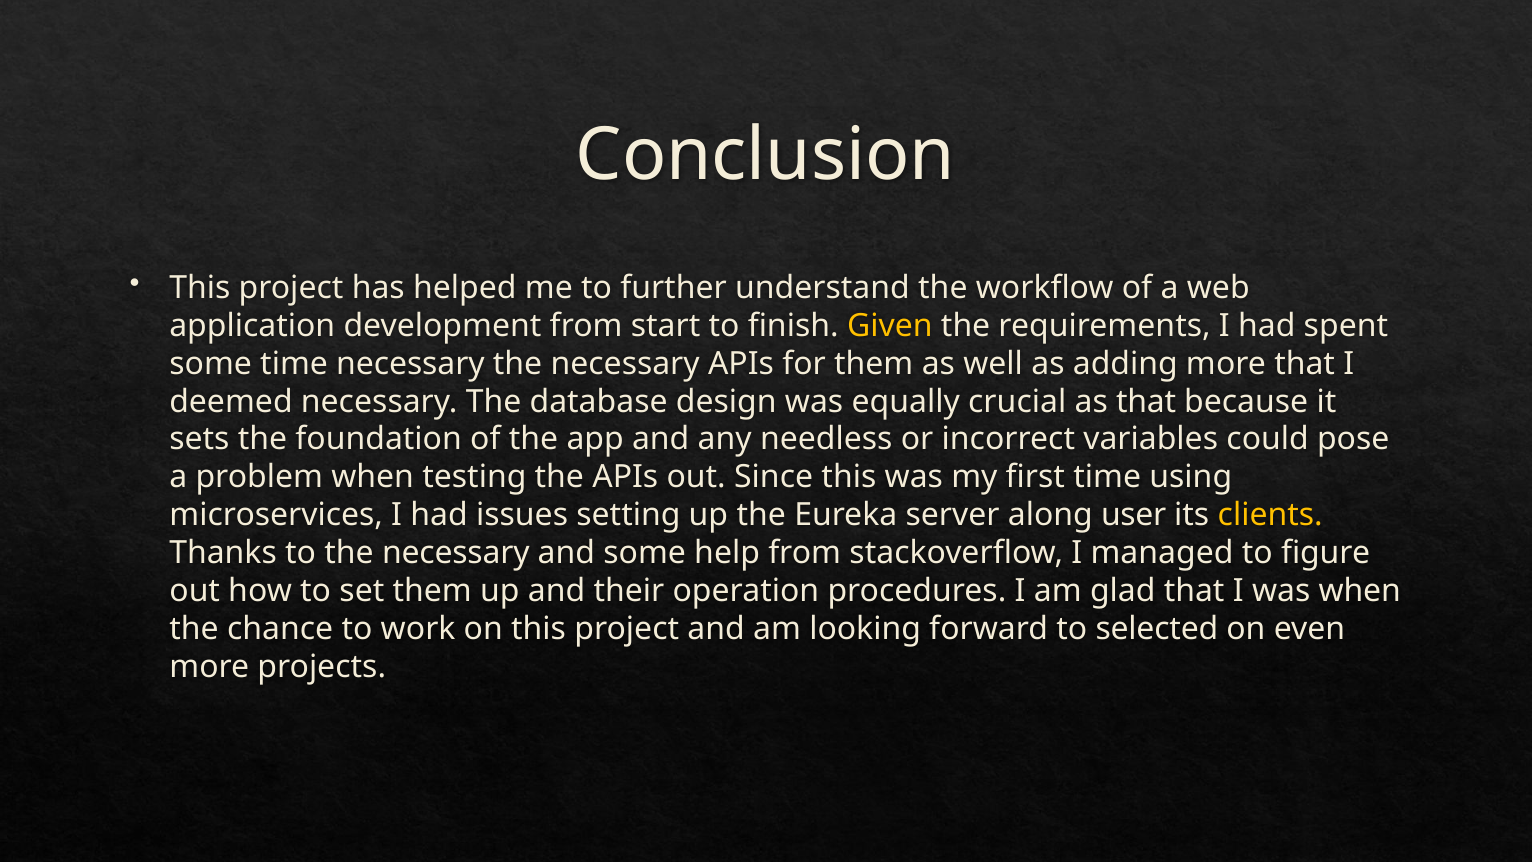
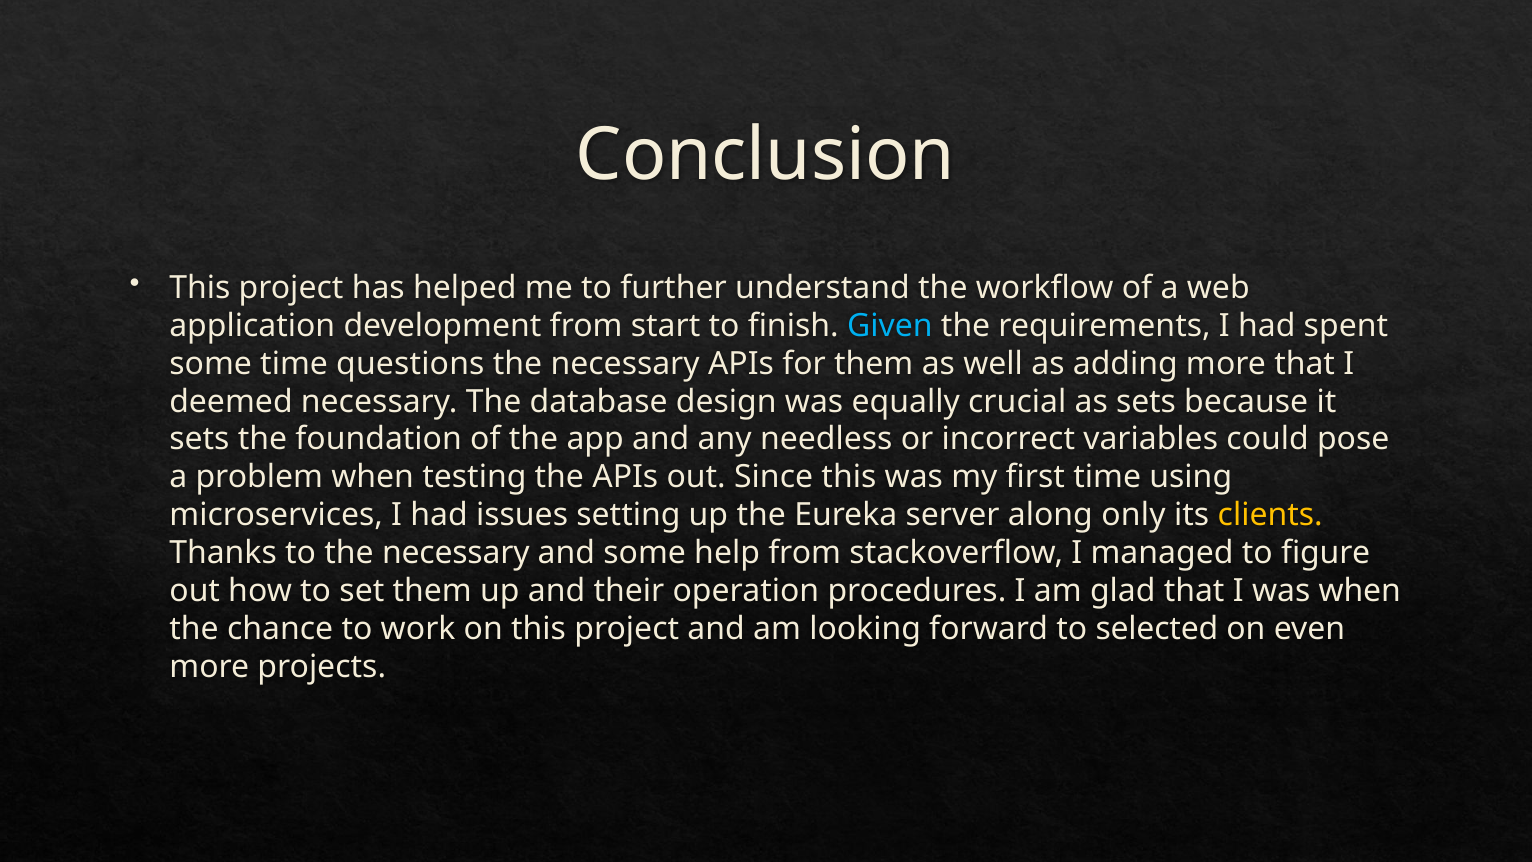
Given colour: yellow -> light blue (890, 326)
time necessary: necessary -> questions (410, 363)
as that: that -> sets (1146, 401)
user: user -> only (1133, 515)
